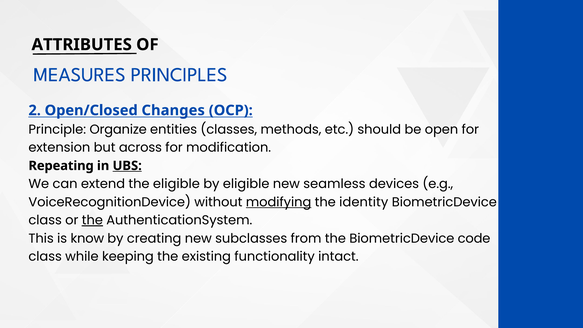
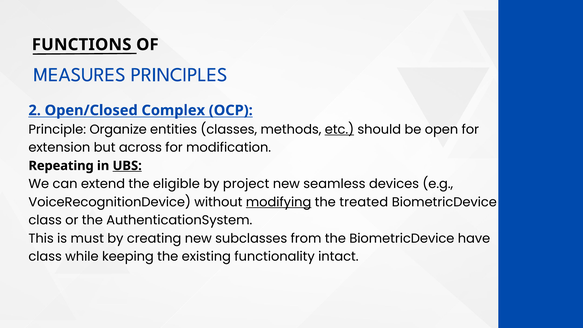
ATTRIBUTES: ATTRIBUTES -> FUNCTIONS (82, 45)
Changes: Changes -> Complex (173, 110)
etc underline: none -> present (339, 129)
by eligible: eligible -> project (246, 184)
identity: identity -> treated (364, 202)
the underline: present -> none (92, 220)
know: know -> must (87, 238)
code: code -> have (474, 238)
